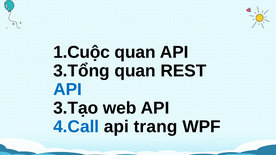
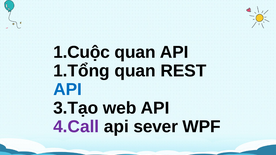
3.Tổng: 3.Tổng -> 1.Tổng (81, 71)
4.Call colour: blue -> purple (76, 127)
trang: trang -> sever (156, 127)
